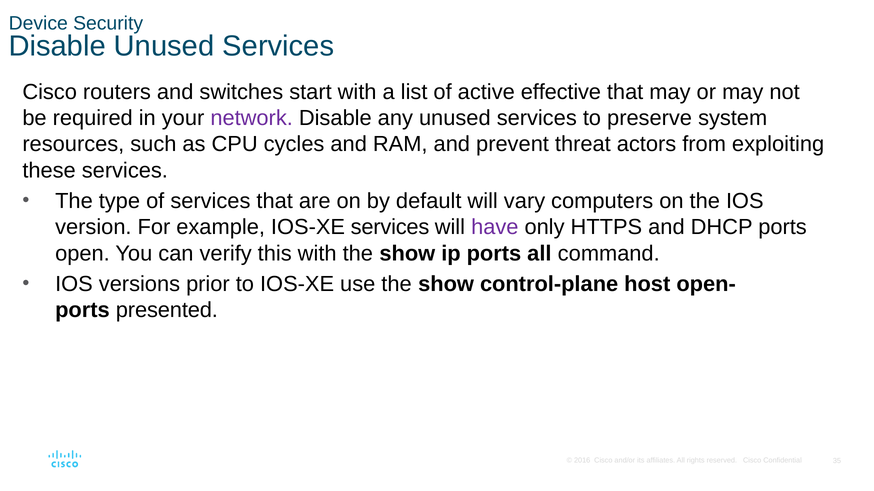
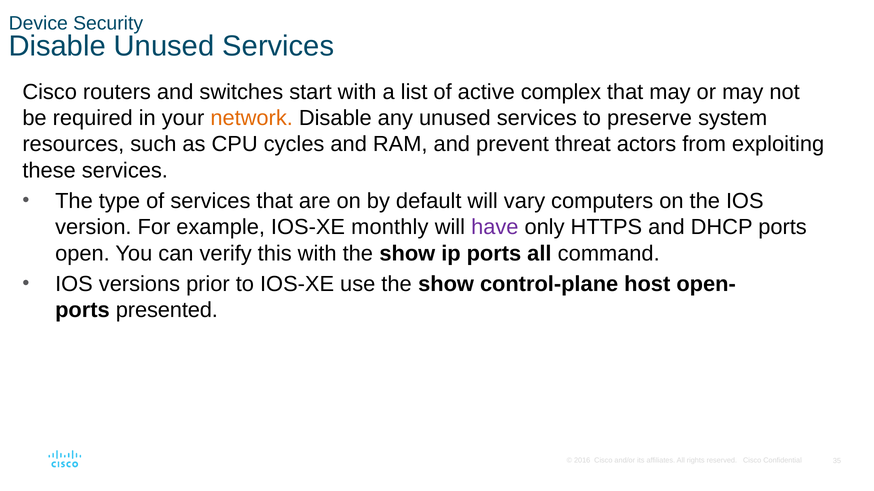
effective: effective -> complex (561, 92)
network colour: purple -> orange (252, 118)
IOS-XE services: services -> monthly (390, 227)
